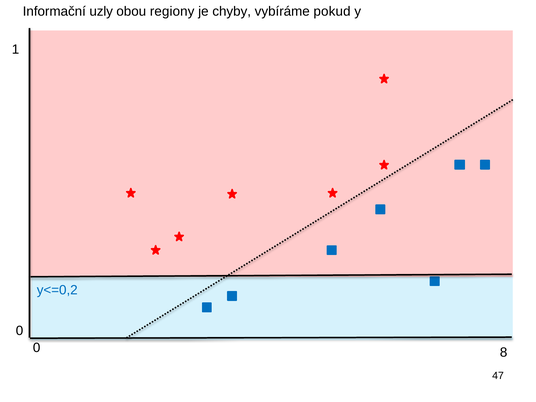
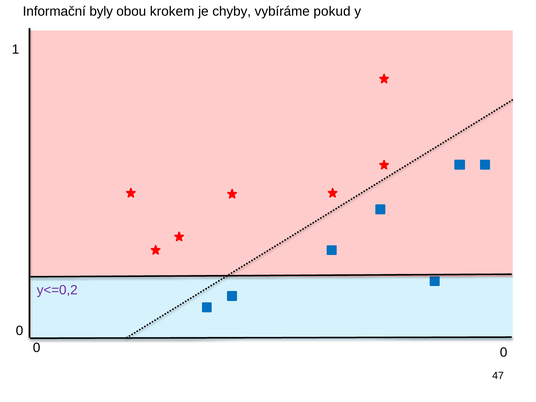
uzly: uzly -> byly (101, 11)
regiony: regiony -> krokem (172, 11)
y<=0,2 colour: blue -> purple (57, 290)
0 8: 8 -> 0 (504, 353)
